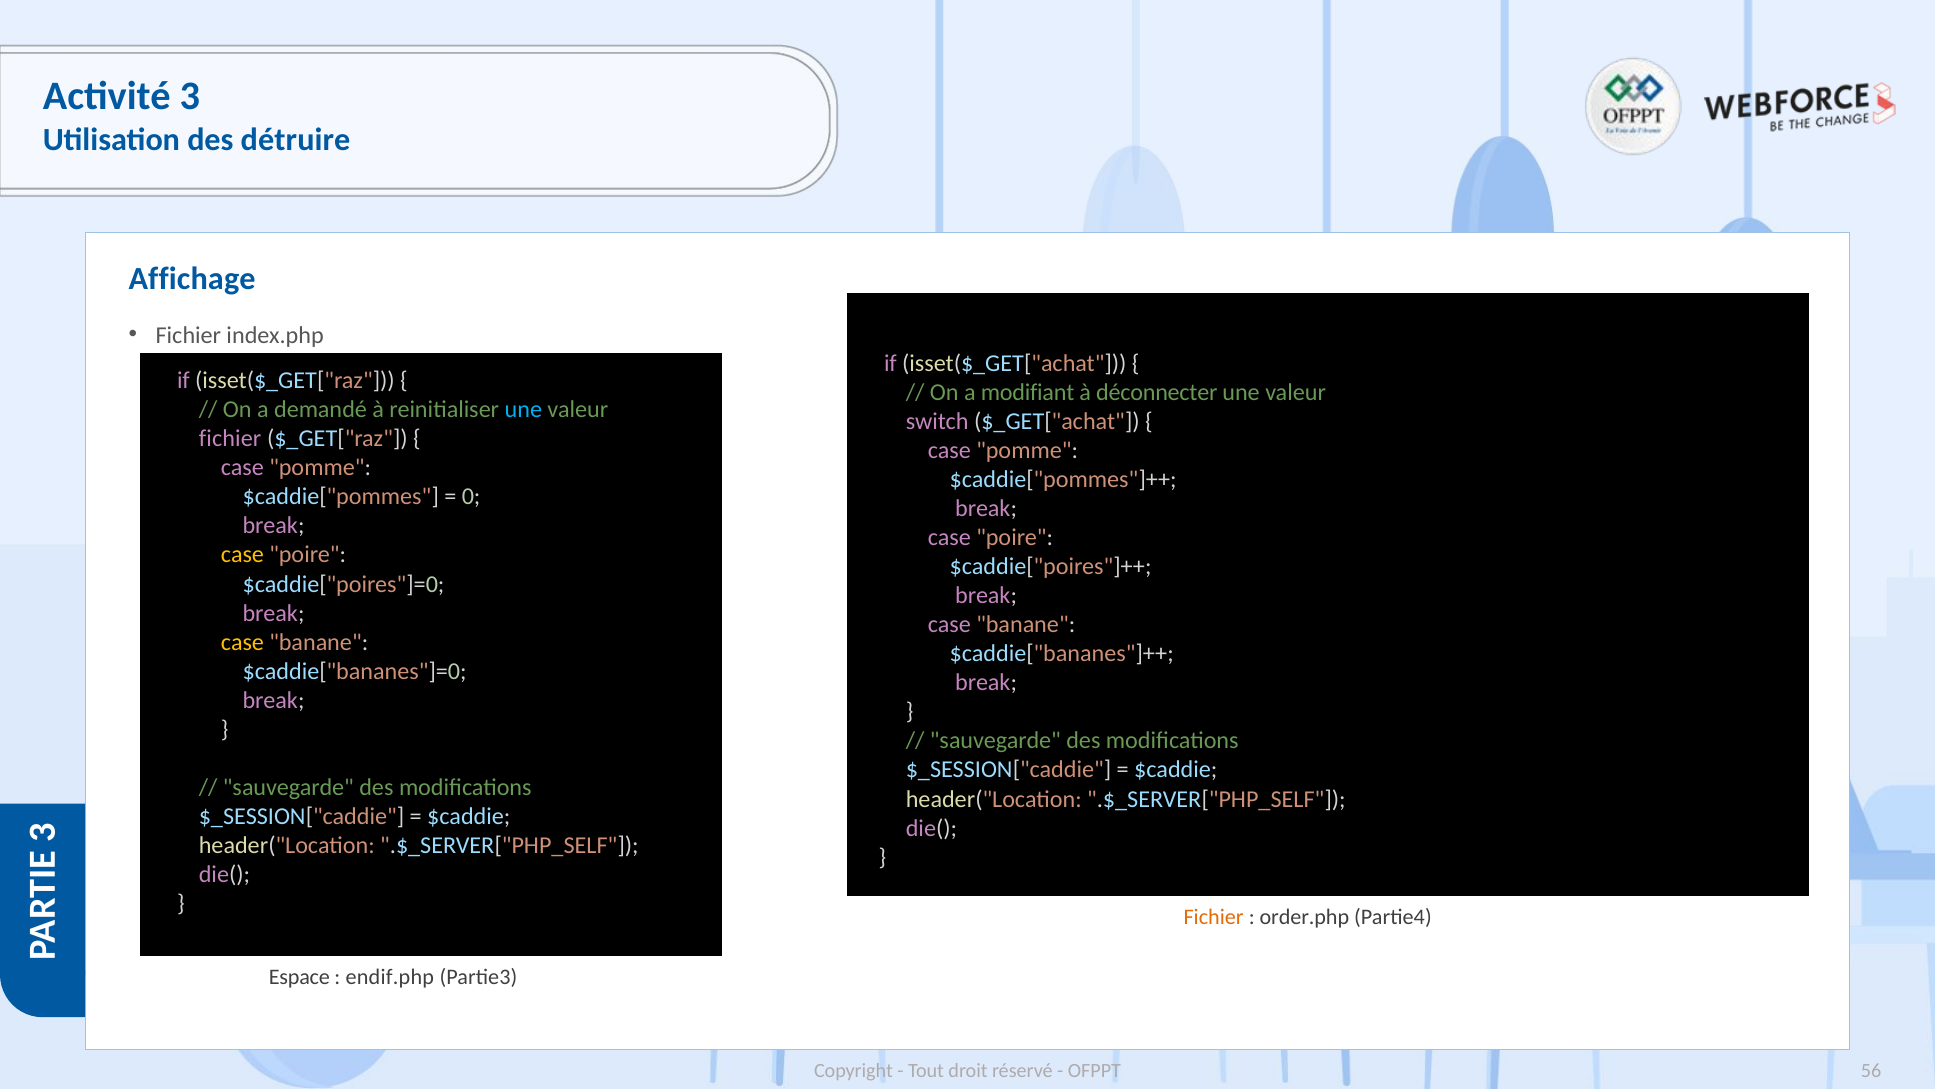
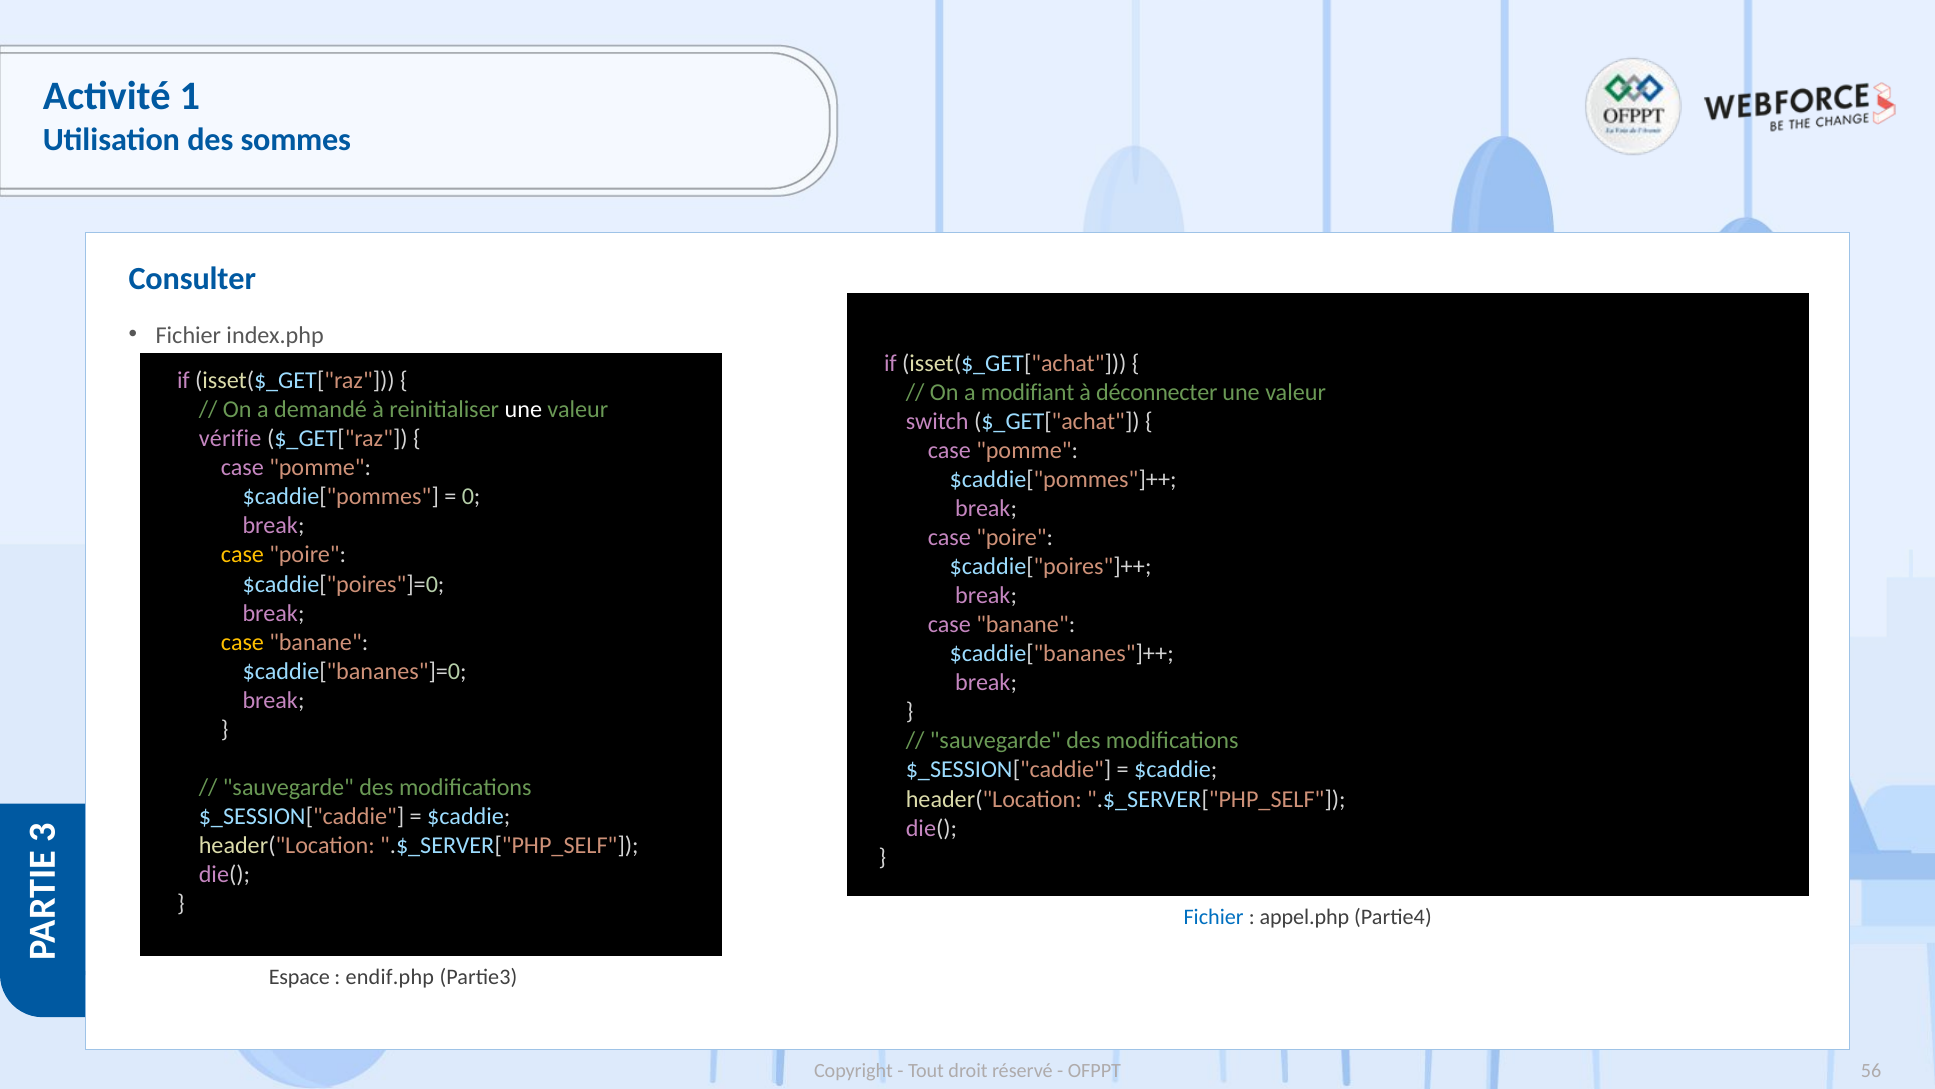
Activité 3: 3 -> 1 (190, 96)
détruire: détruire -> sommes (296, 140)
Affichage: Affichage -> Consulter (192, 279)
une colour: light blue -> white (523, 410)
fichier: fichier -> vérifie (230, 439)
Fichier colour: orange -> blue (1214, 917)
order.php: order.php -> appel.php (1304, 917)
